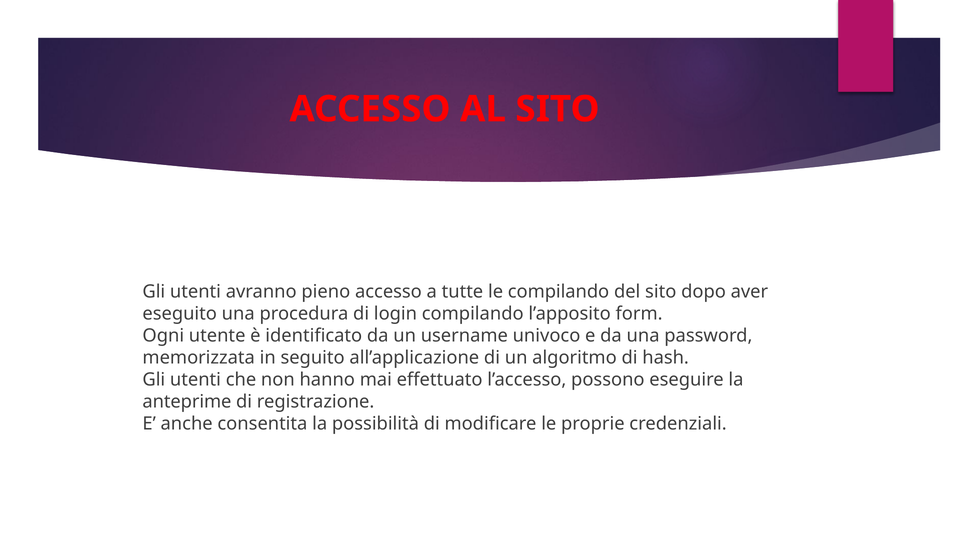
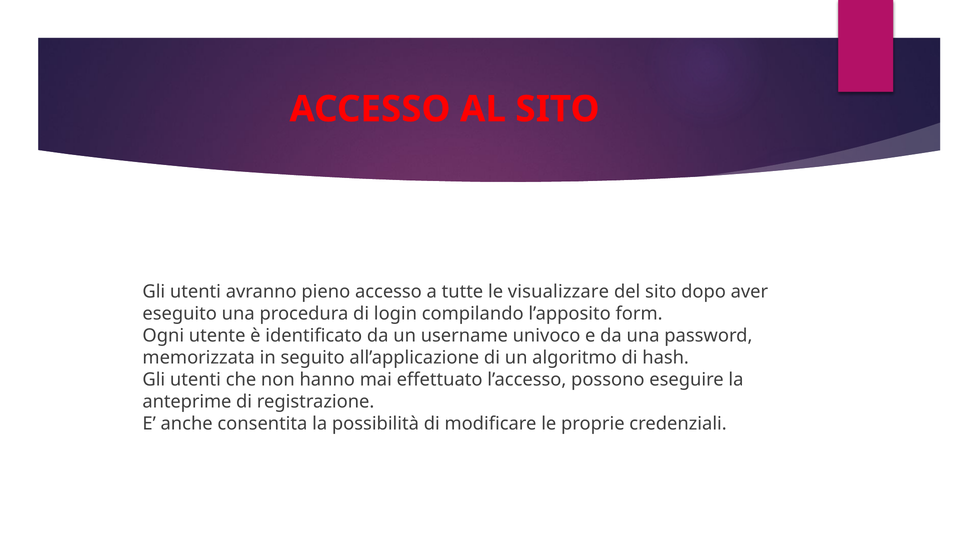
le compilando: compilando -> visualizzare (558, 291)
